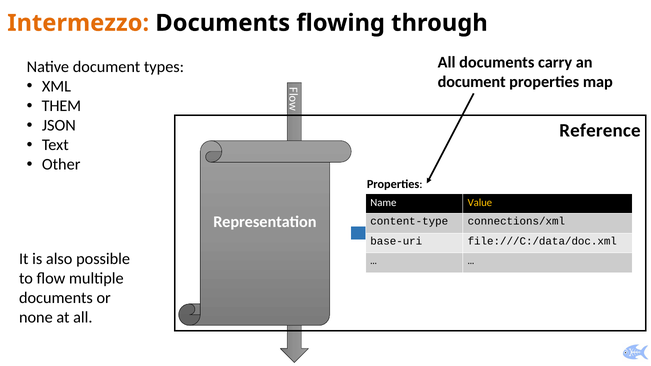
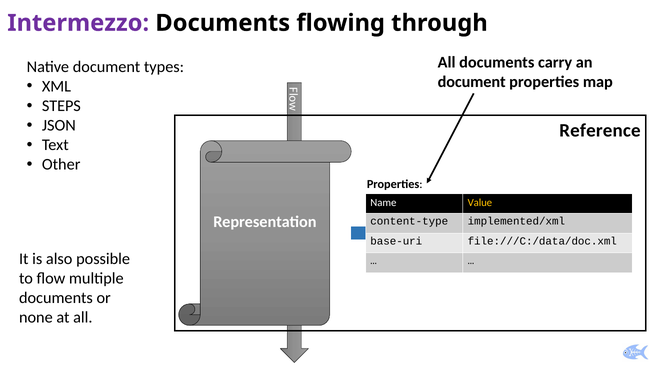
Intermezzo colour: orange -> purple (78, 23)
THEM: THEM -> STEPS (61, 106)
connections/xml: connections/xml -> implemented/xml (516, 221)
